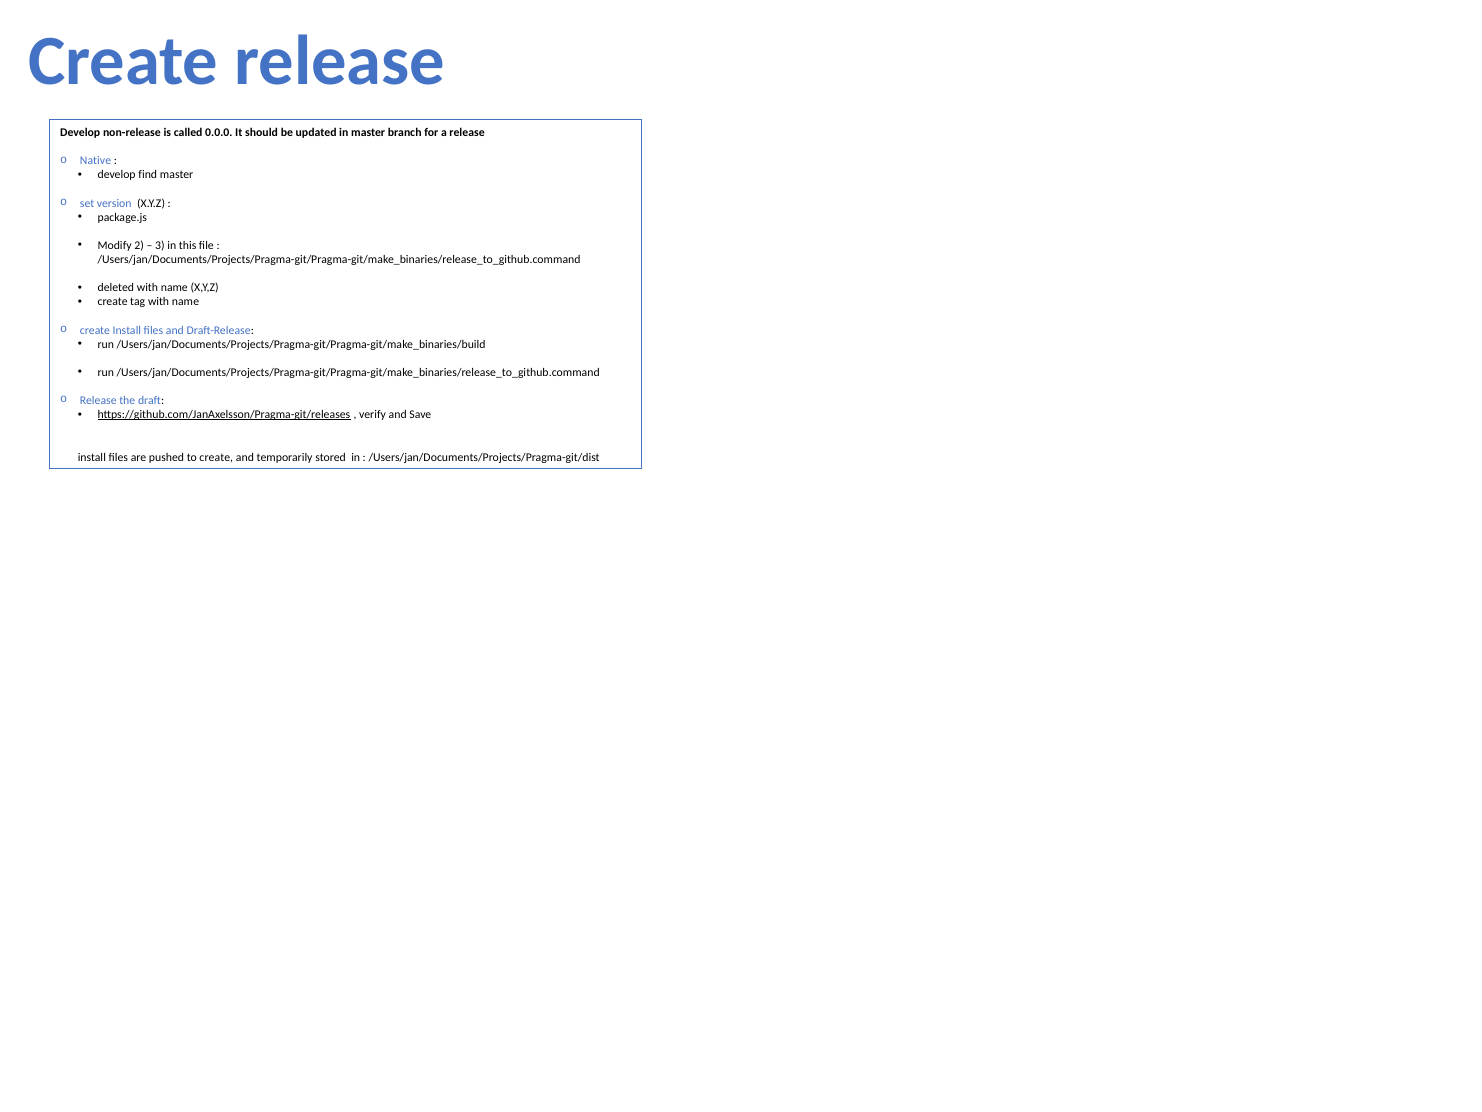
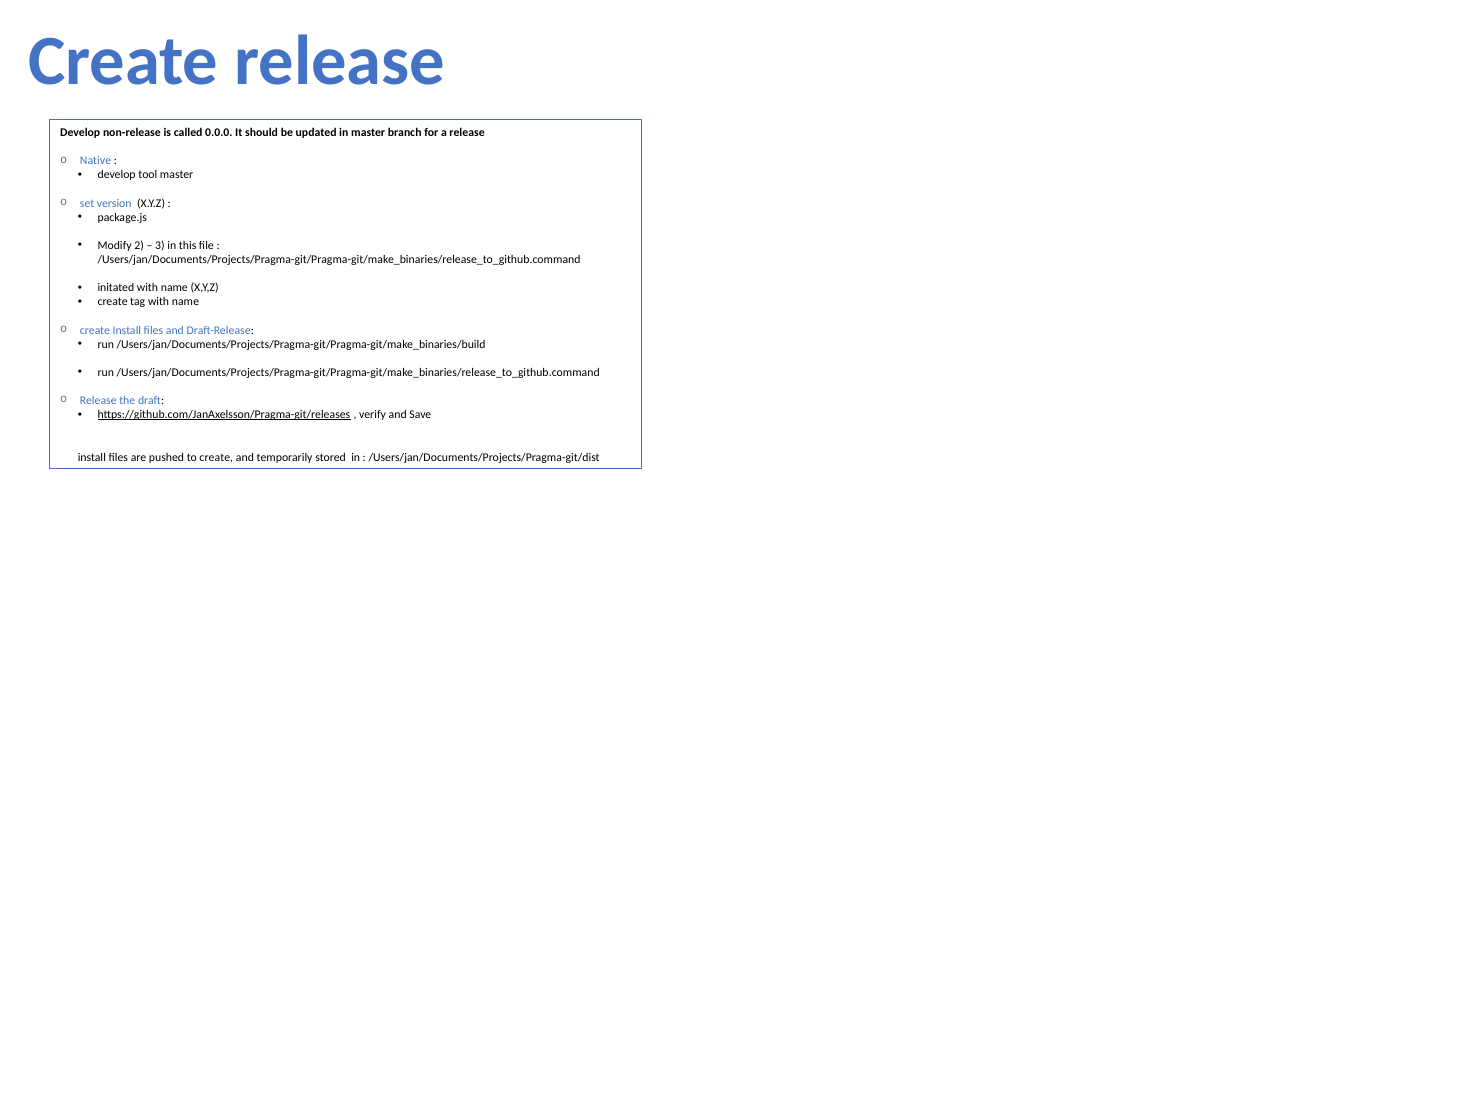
find: find -> tool (148, 175)
deleted: deleted -> initated (116, 288)
